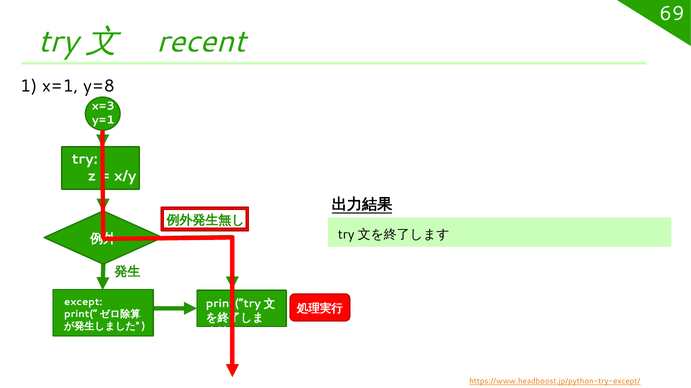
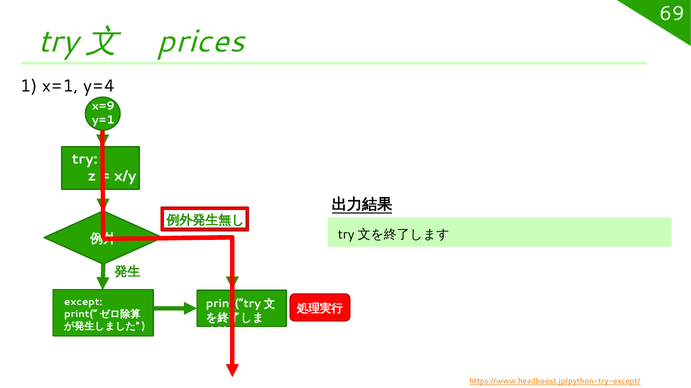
recent: recent -> prices (201, 41)
y=8: y=8 -> y=4 (99, 86)
x=3: x=3 -> x=9 (103, 106)
